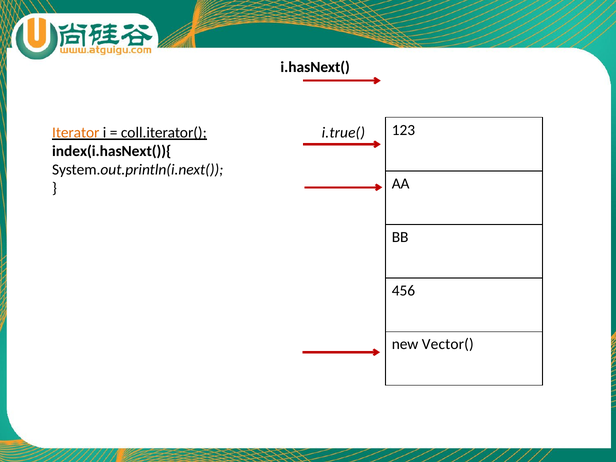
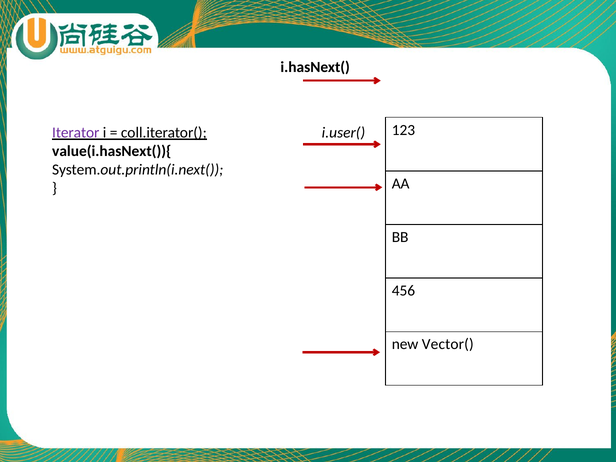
Iterator colour: orange -> purple (76, 133)
i.true(: i.true( -> i.user( (343, 133)
index(i.hasNext()){: index(i.hasNext()){ -> value(i.hasNext()){ (112, 151)
